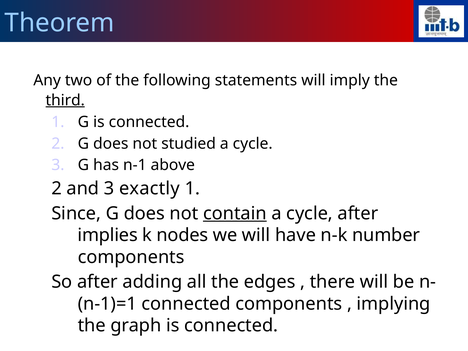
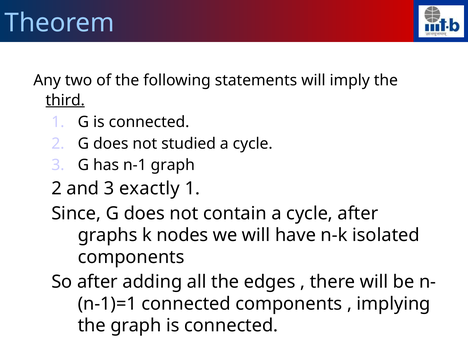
n-1 above: above -> graph (173, 165)
contain underline: present -> none (235, 213)
implies: implies -> graphs (108, 235)
number: number -> isolated (386, 235)
